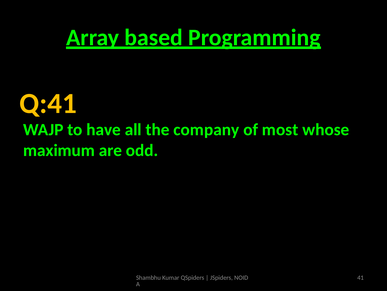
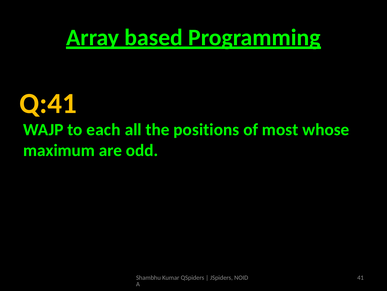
have: have -> each (103, 129)
company: company -> positions (206, 129)
